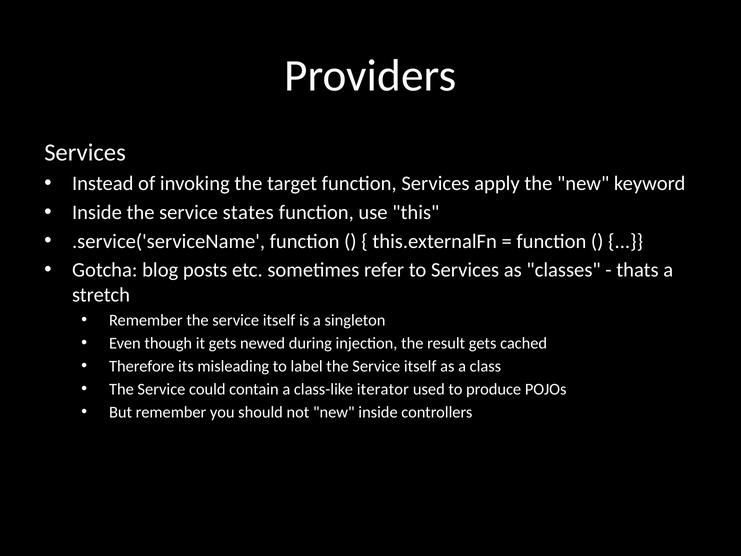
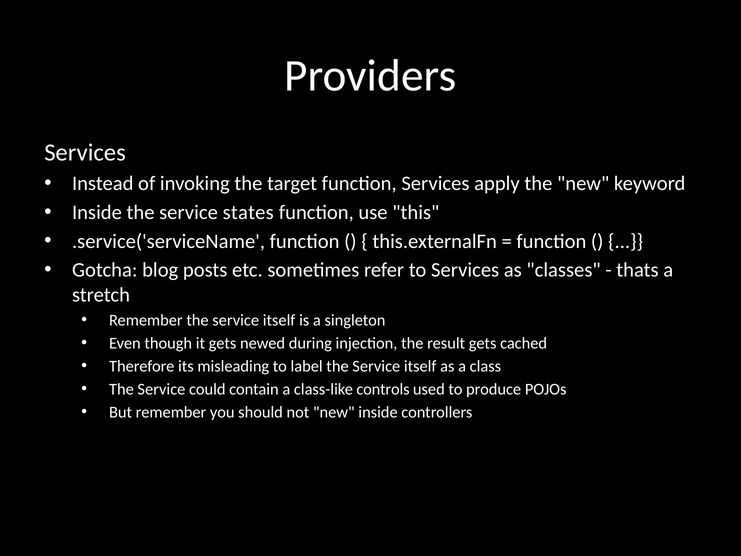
iterator: iterator -> controls (383, 389)
